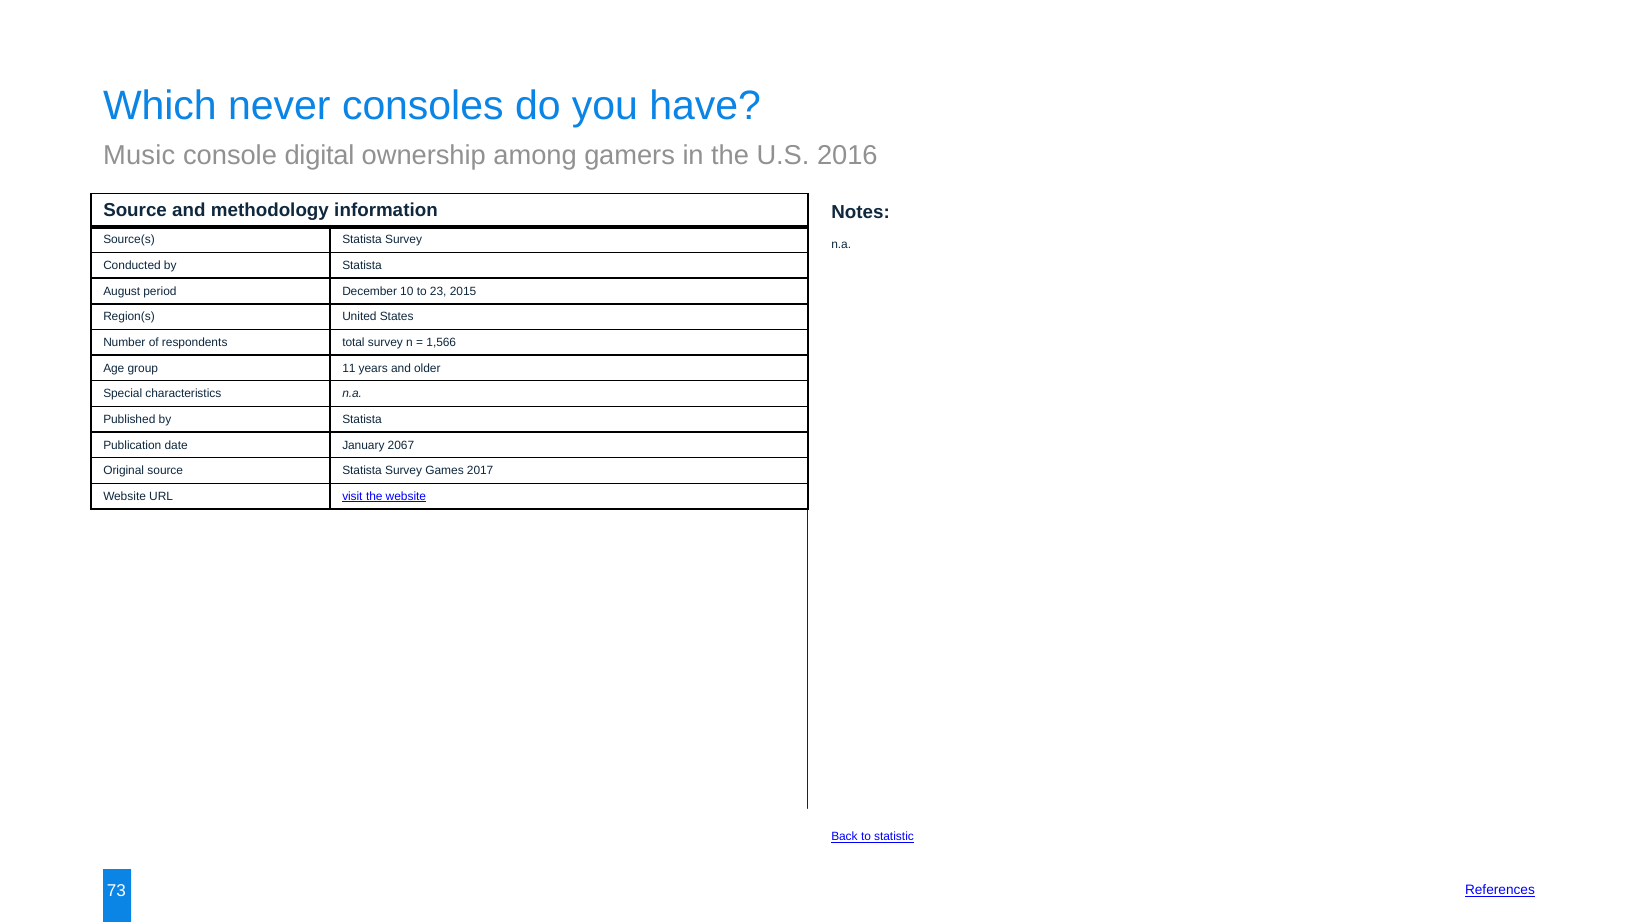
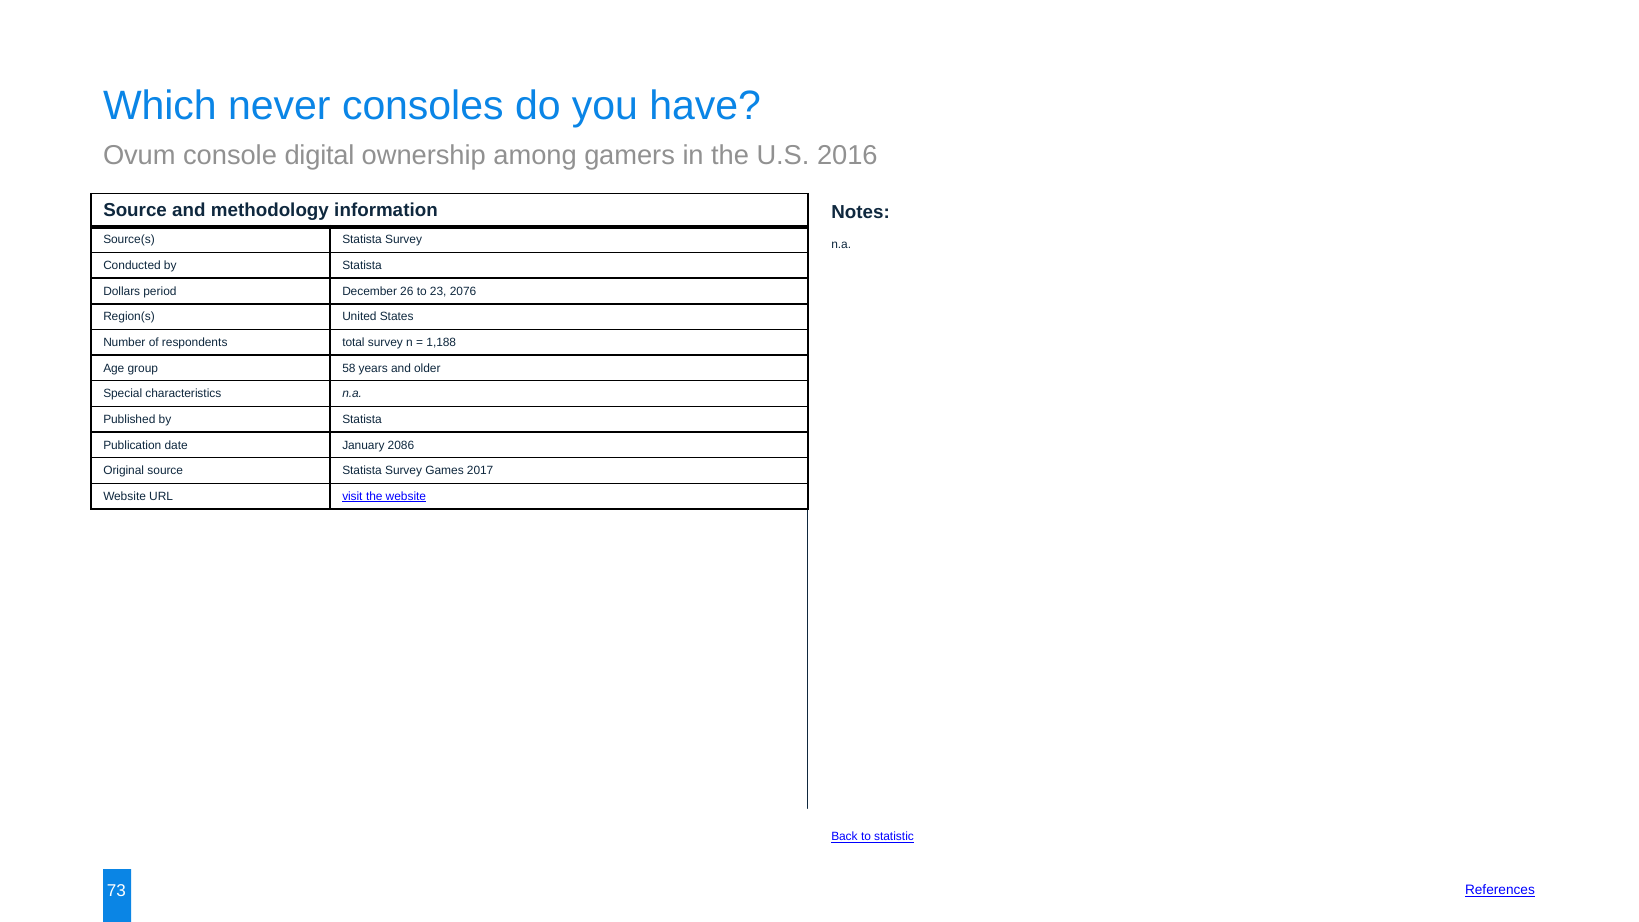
Music: Music -> Ovum (139, 156)
August: August -> Dollars (122, 291)
10: 10 -> 26 (407, 291)
2015: 2015 -> 2076 (463, 291)
1,566: 1,566 -> 1,188 (441, 342)
11: 11 -> 58 (349, 368)
2067: 2067 -> 2086 (401, 445)
